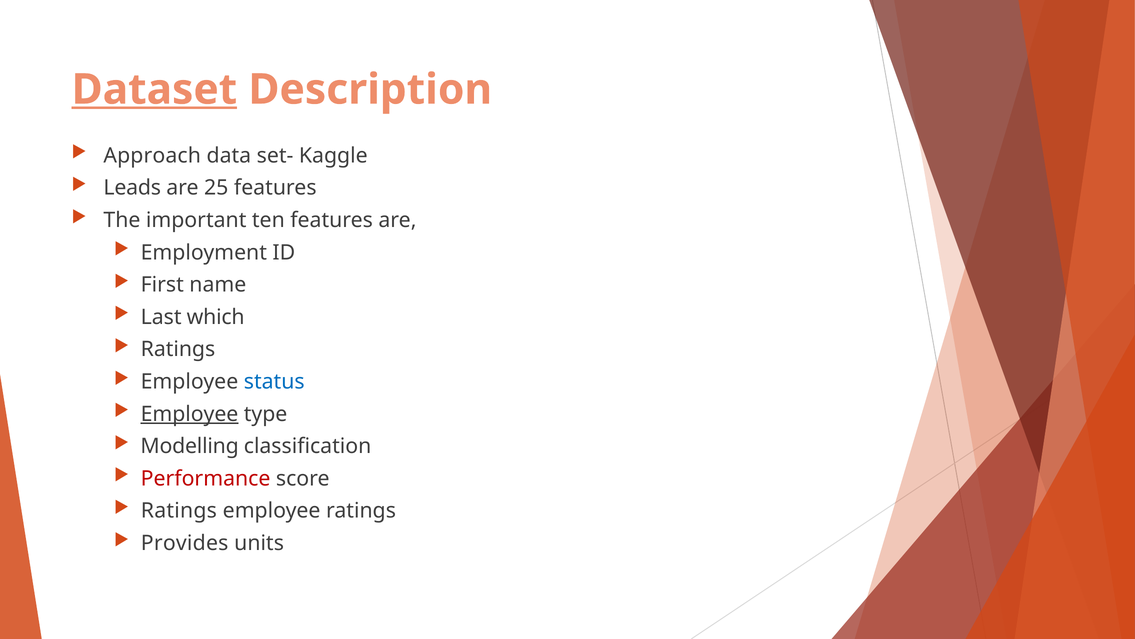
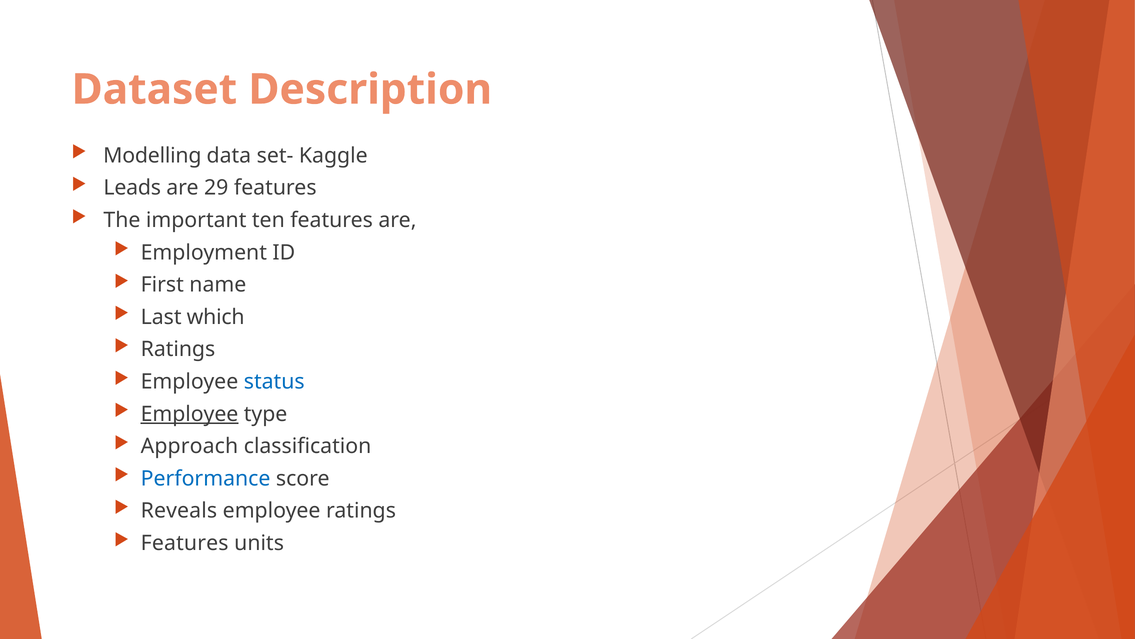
Dataset underline: present -> none (154, 90)
Approach: Approach -> Modelling (152, 155)
25: 25 -> 29 (216, 188)
Modelling: Modelling -> Approach (189, 446)
Performance colour: red -> blue (206, 478)
Ratings: Ratings -> Reveals (179, 510)
Provides: Provides -> Features (185, 543)
